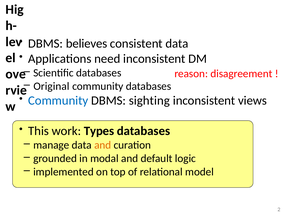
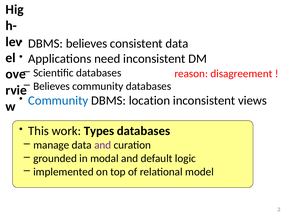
Original: Original -> Believes (52, 86)
sighting: sighting -> location (149, 101)
and colour: orange -> purple (103, 145)
